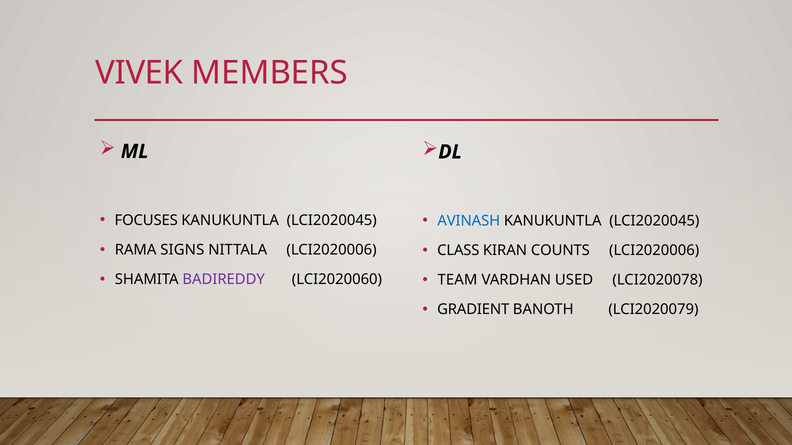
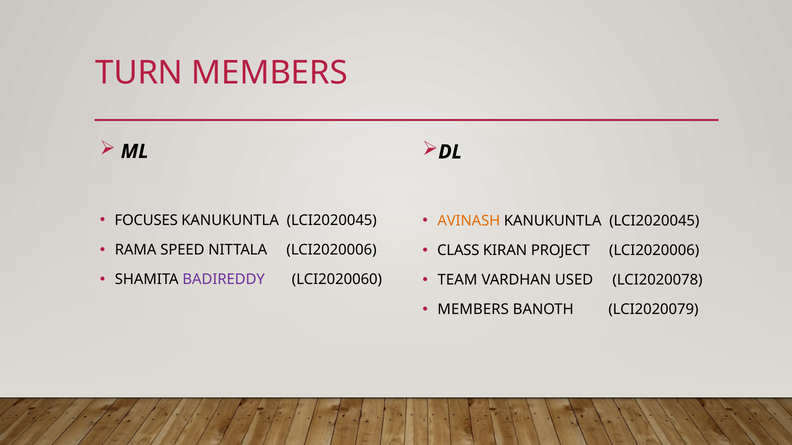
VIVEK: VIVEK -> TURN (139, 73)
AVINASH colour: blue -> orange (469, 221)
SIGNS: SIGNS -> SPEED (182, 250)
COUNTS: COUNTS -> PROJECT (560, 251)
GRADIENT: GRADIENT -> MEMBERS (473, 310)
